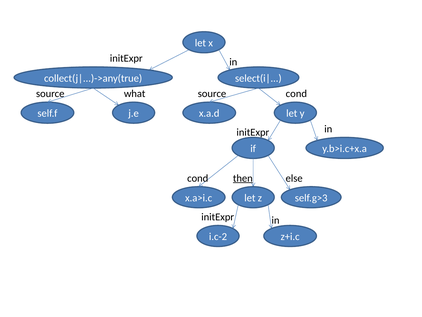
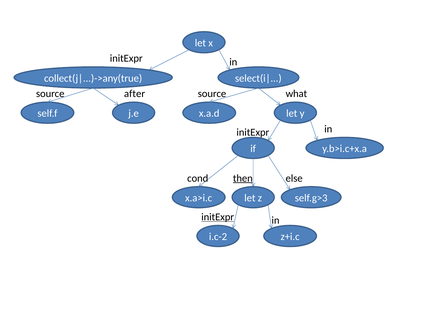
what: what -> after (135, 94)
source cond: cond -> what (296, 94)
initExpr underline: none -> present (218, 217)
